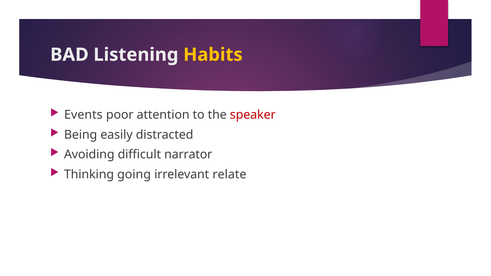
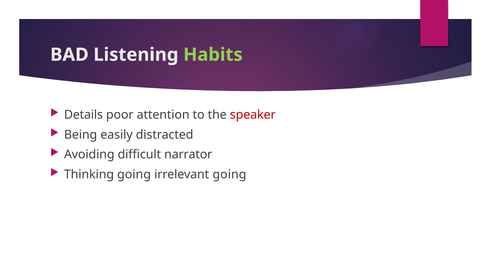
Habits colour: yellow -> light green (213, 55)
Events: Events -> Details (83, 115)
irrelevant relate: relate -> going (229, 174)
